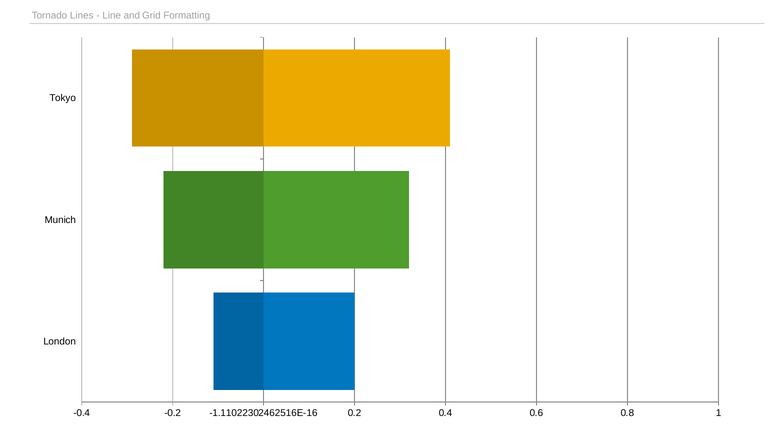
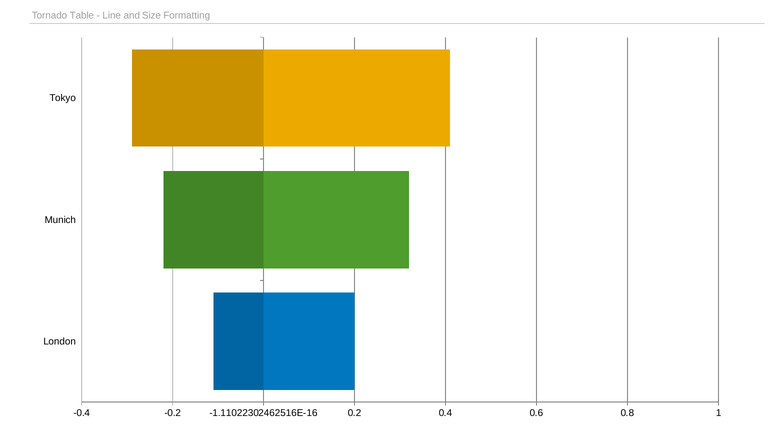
Lines: Lines -> Table (82, 16)
Grid: Grid -> Size (151, 16)
